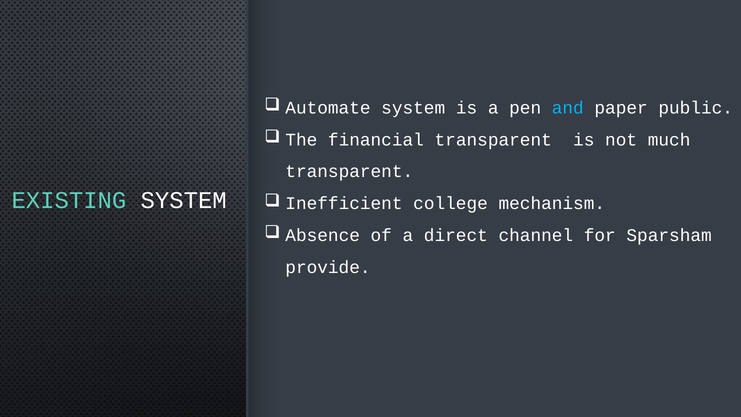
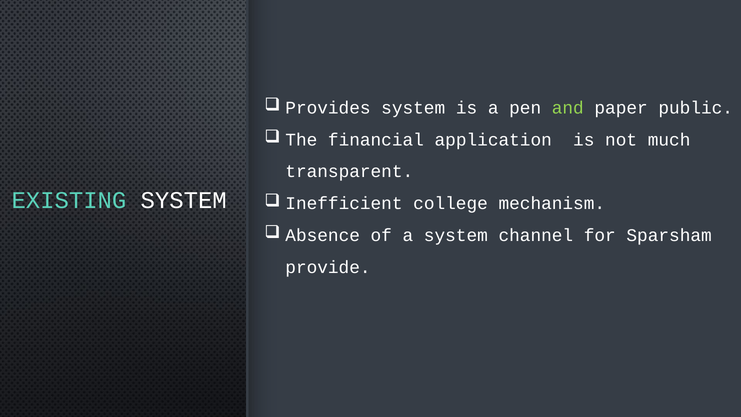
Automate: Automate -> Provides (328, 108)
and colour: light blue -> light green (568, 108)
financial transparent: transparent -> application (493, 140)
a direct: direct -> system (456, 235)
